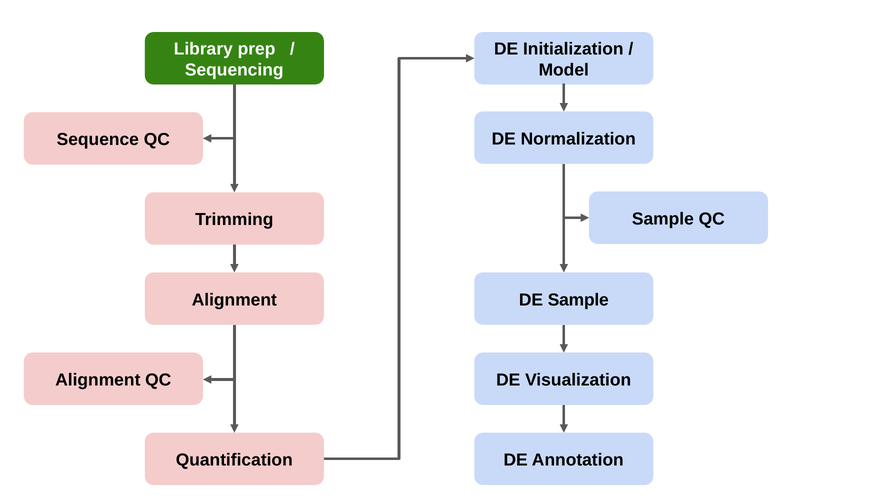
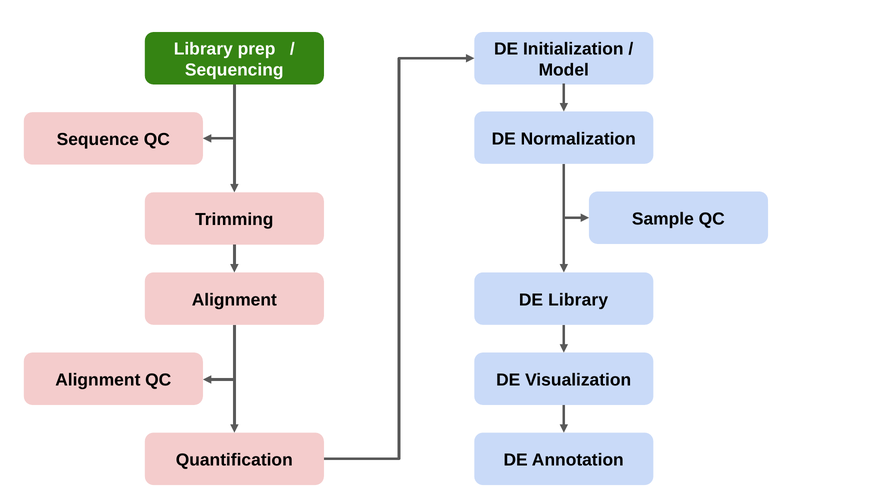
DE Sample: Sample -> Library (578, 300)
